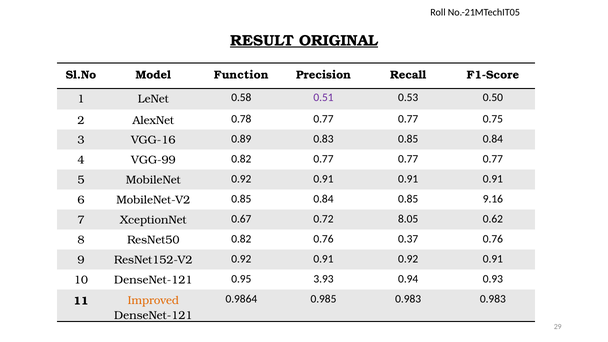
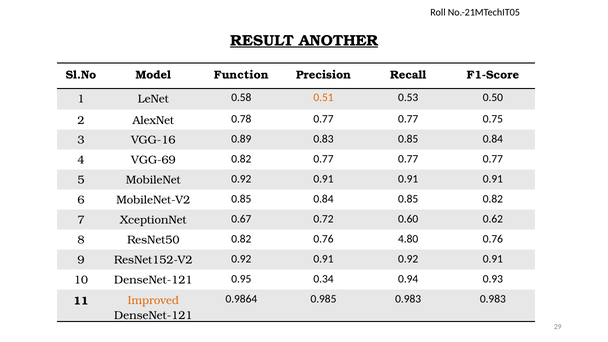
ORIGINAL: ORIGINAL -> ANOTHER (338, 41)
0.51 colour: purple -> orange (323, 98)
VGG-99: VGG-99 -> VGG-69 (153, 160)
0.85 9.16: 9.16 -> 0.82 (493, 199)
8.05: 8.05 -> 0.60 (408, 219)
0.37: 0.37 -> 4.80 (408, 239)
3.93: 3.93 -> 0.34 (323, 279)
